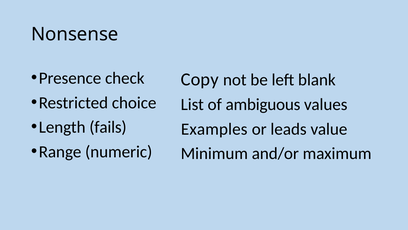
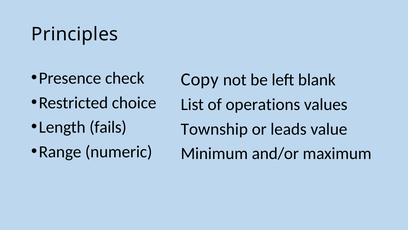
Nonsense: Nonsense -> Principles (75, 34)
ambiguous: ambiguous -> operations (263, 104)
Examples: Examples -> Township (214, 129)
